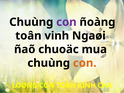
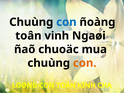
con colour: purple -> blue (66, 22)
